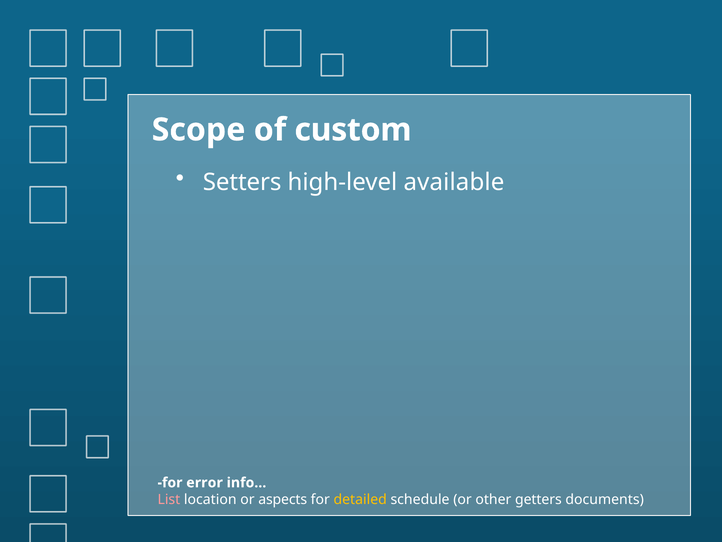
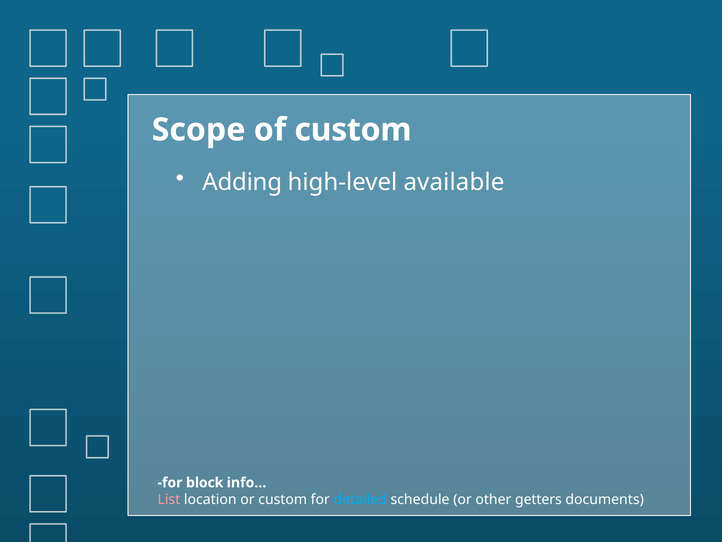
Setters: Setters -> Adding (242, 182)
error: error -> block (205, 482)
or aspects: aspects -> custom (283, 499)
detailed colour: yellow -> light blue (360, 499)
